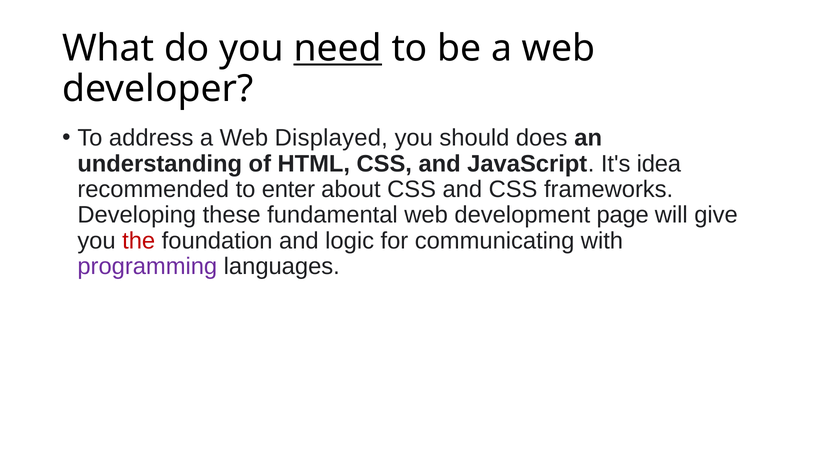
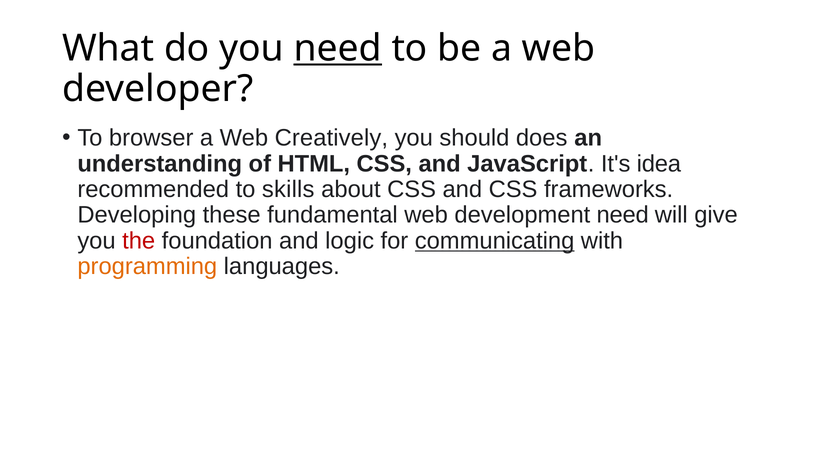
address: address -> browser (151, 138)
Displayed: Displayed -> Creatively (331, 138)
enter: enter -> skills (288, 189)
development page: page -> need (623, 215)
communicating underline: none -> present (495, 241)
programming colour: purple -> orange (147, 266)
